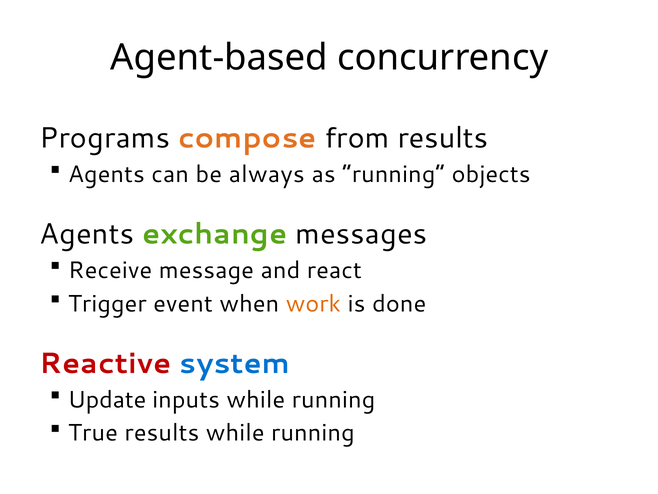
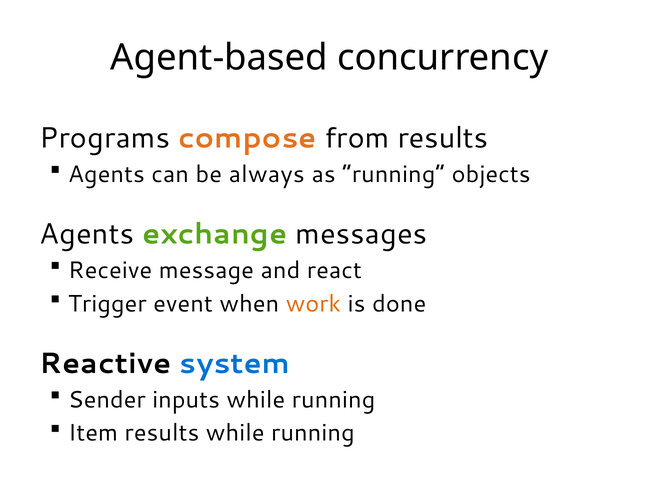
Reactive colour: red -> black (105, 363)
Update: Update -> Sender (107, 399)
True: True -> Item (93, 433)
